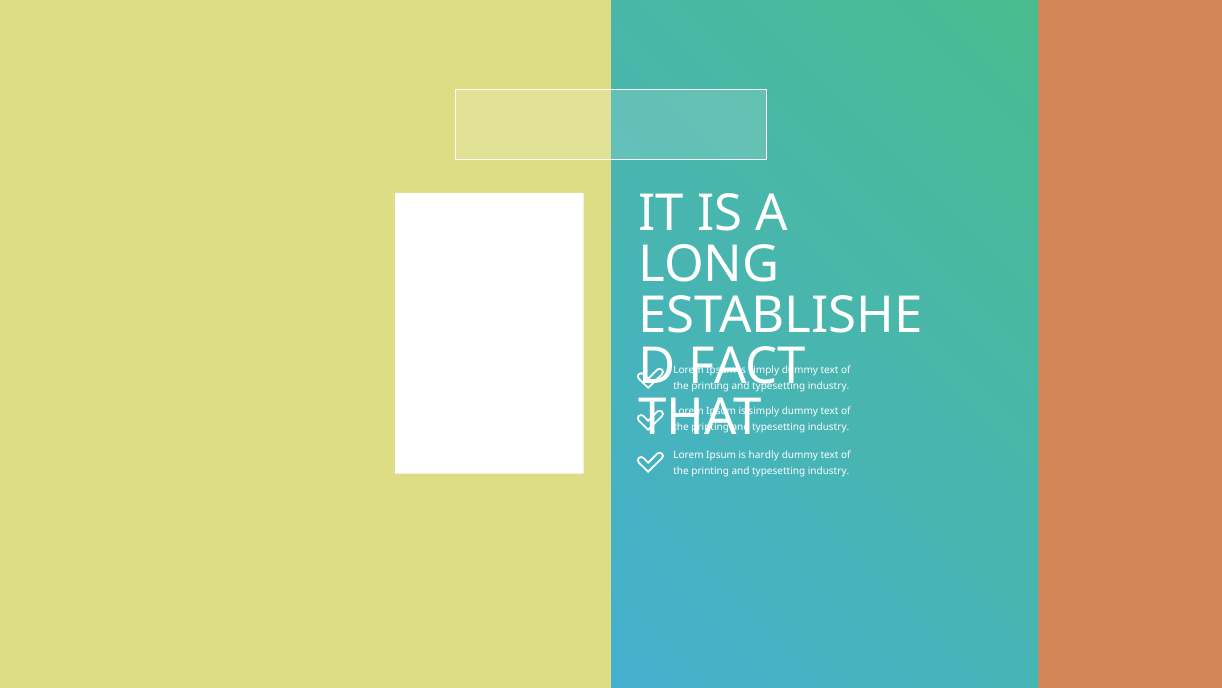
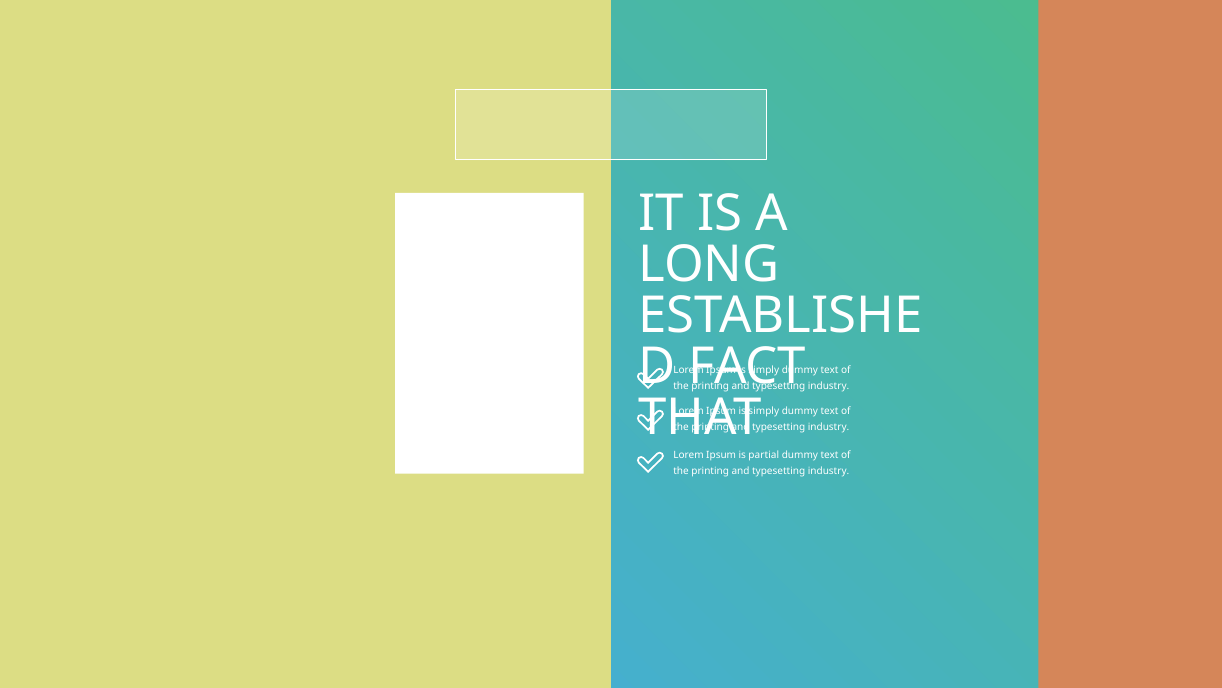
hardly: hardly -> partial (764, 455)
